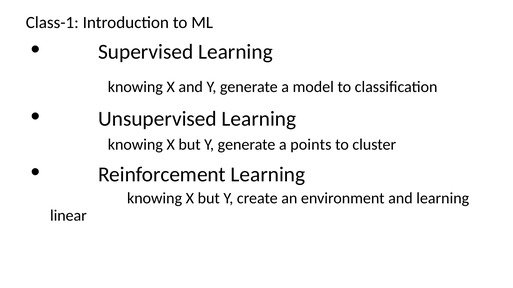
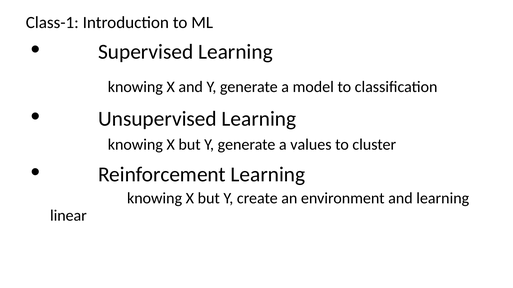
points: points -> values (311, 145)
